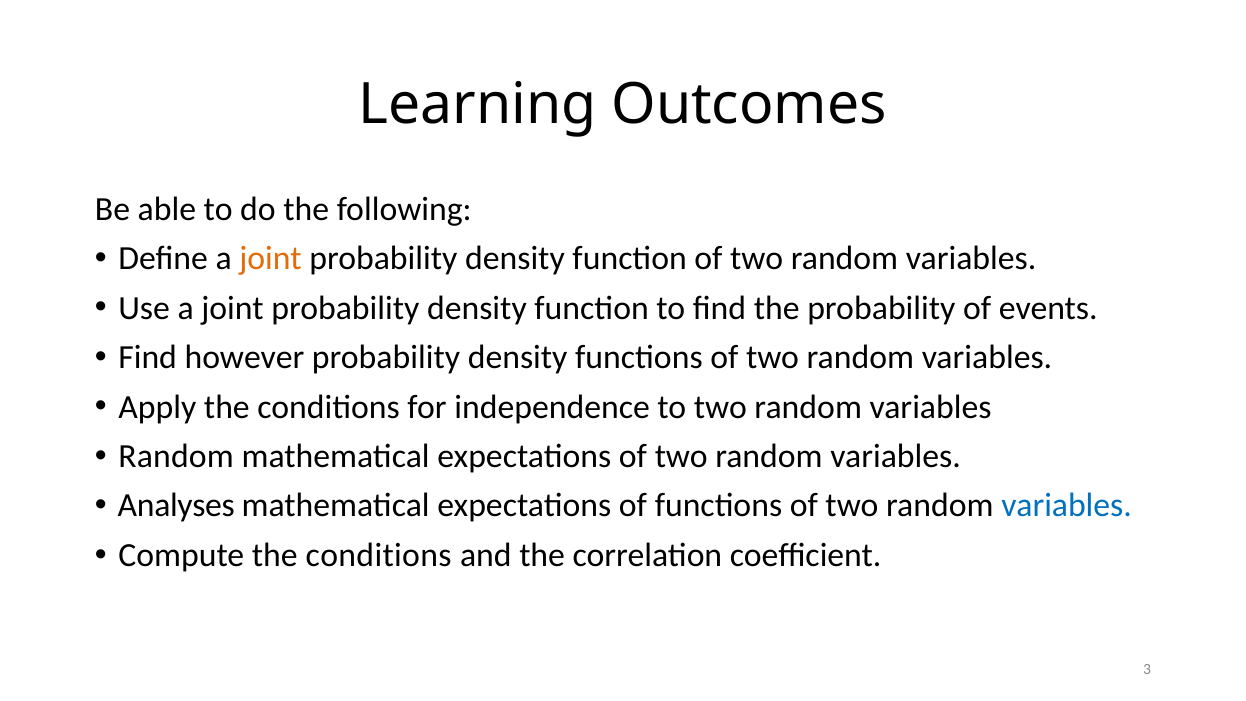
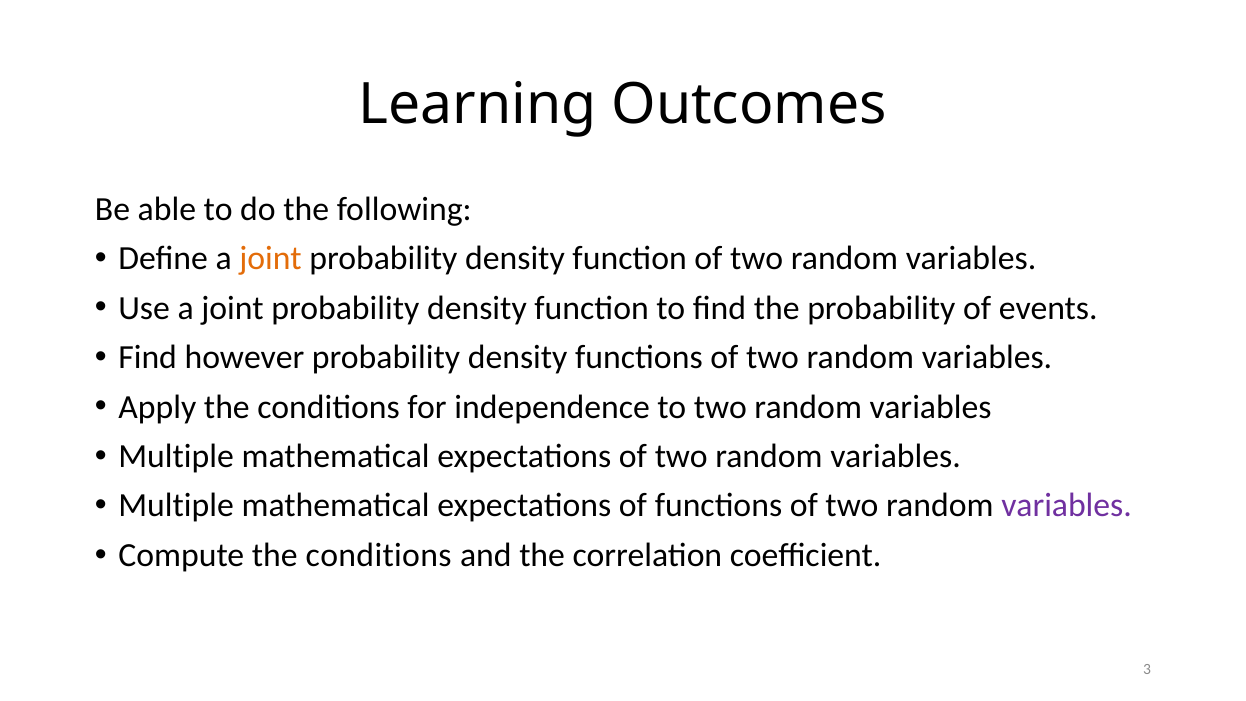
Random: Random -> Multiple (176, 456)
Analyses: Analyses -> Multiple (176, 506)
variables colour: blue -> purple (1067, 506)
